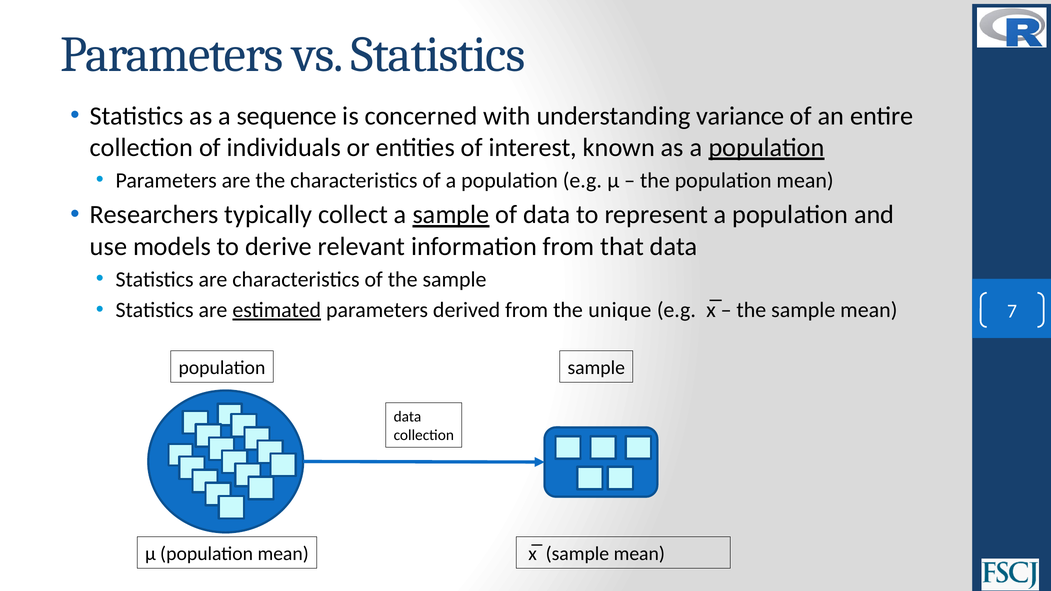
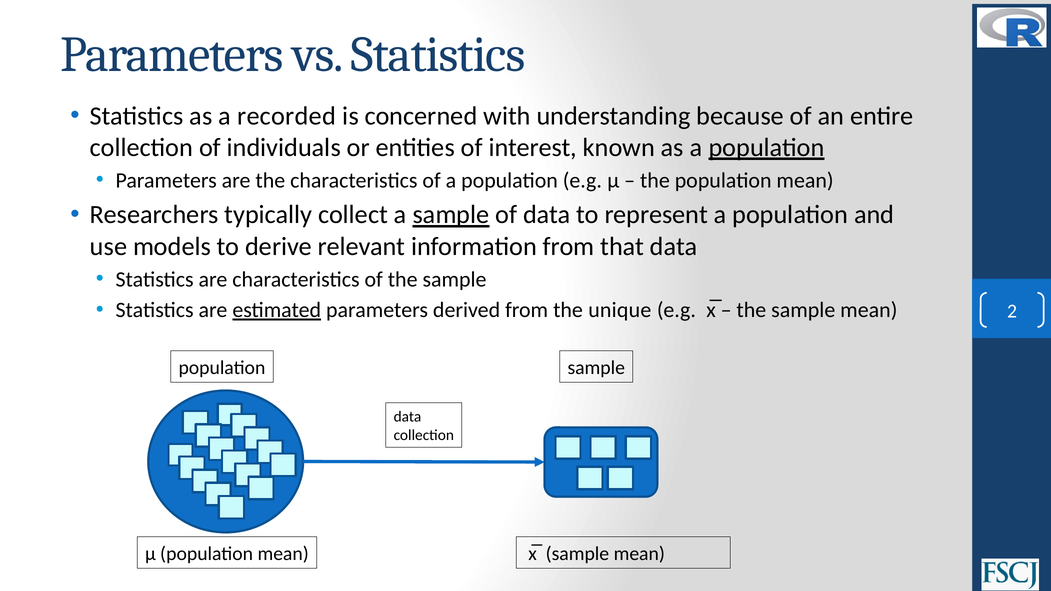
sequence: sequence -> recorded (287, 116)
variance: variance -> because (740, 116)
7: 7 -> 2 (1012, 311)
